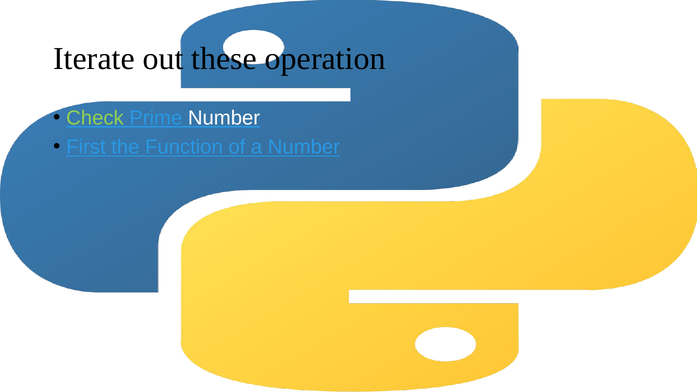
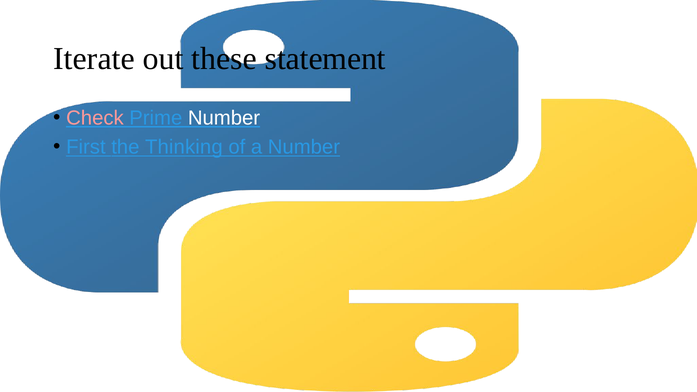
operation: operation -> statement (325, 59)
Check colour: light green -> pink (95, 118)
Function: Function -> Thinking (184, 147)
